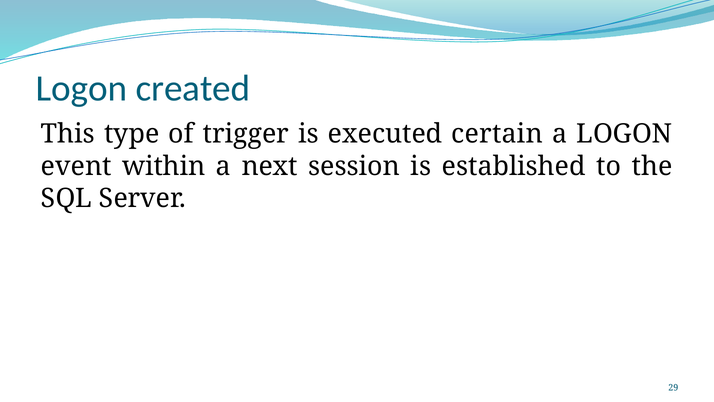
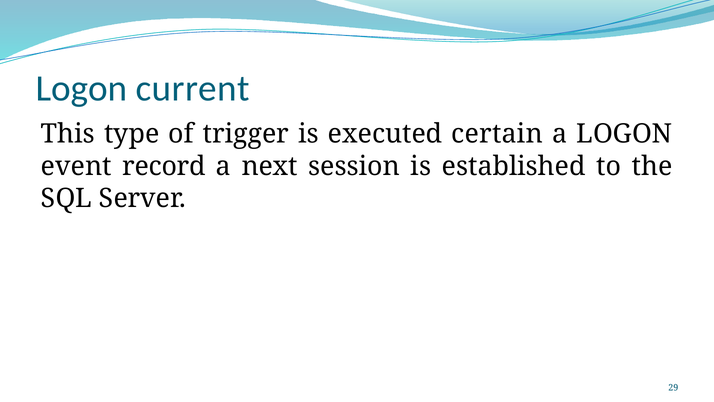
created: created -> current (193, 88)
within: within -> record (164, 166)
